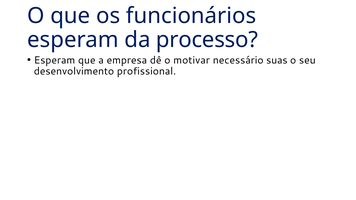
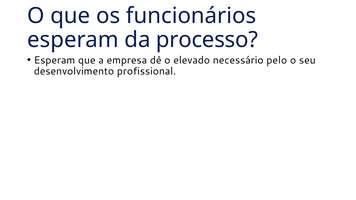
motivar: motivar -> elevado (192, 60)
suas: suas -> pelo (277, 60)
